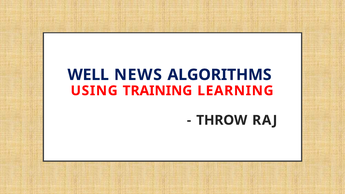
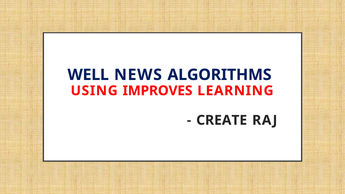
TRAINING: TRAINING -> IMPROVES (158, 91)
THROW: THROW -> CREATE (222, 120)
